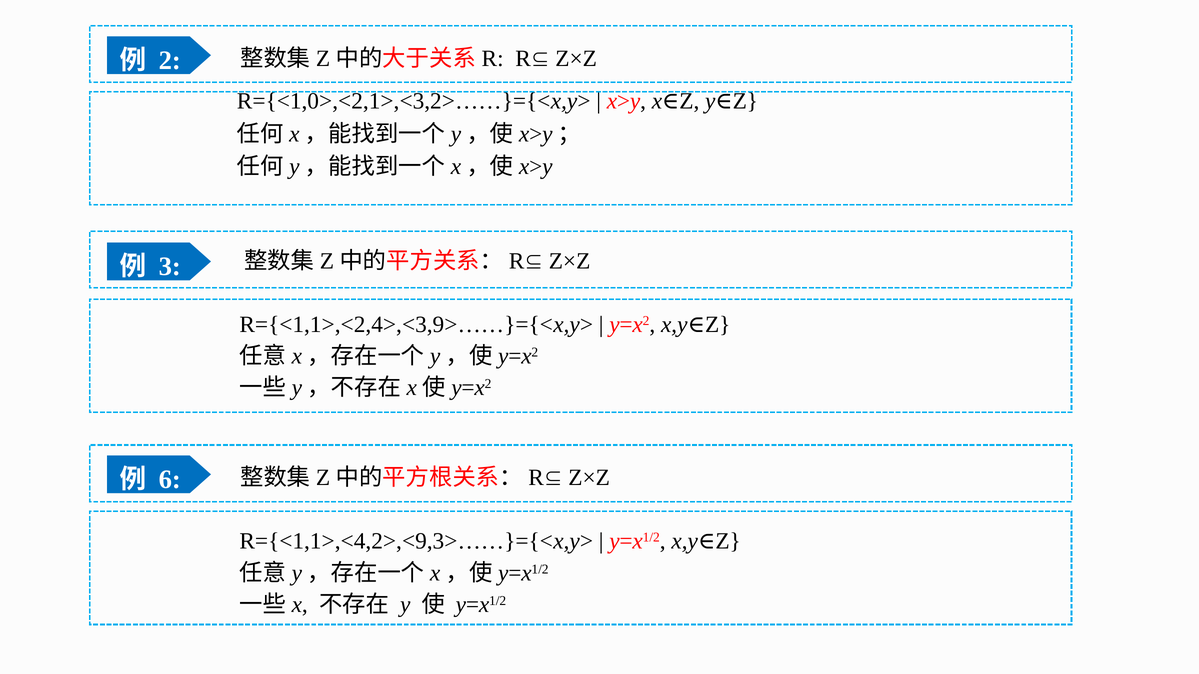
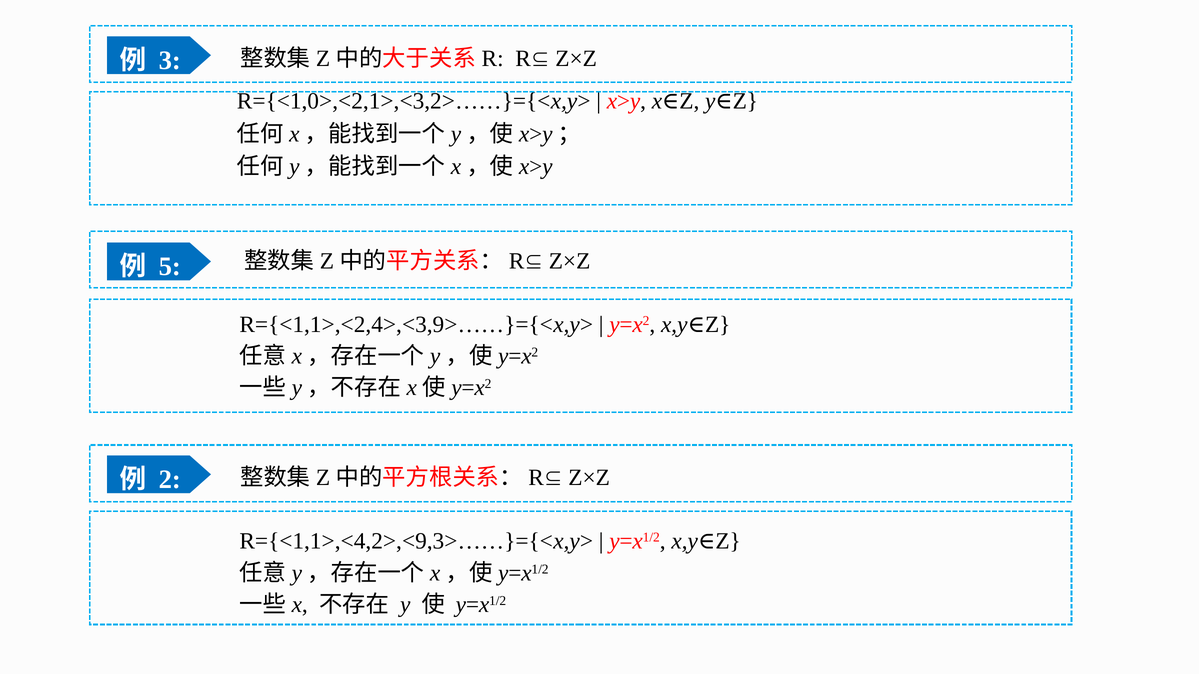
2: 2 -> 3 (170, 60)
3: 3 -> 5 (170, 267)
6: 6 -> 2 (170, 480)
